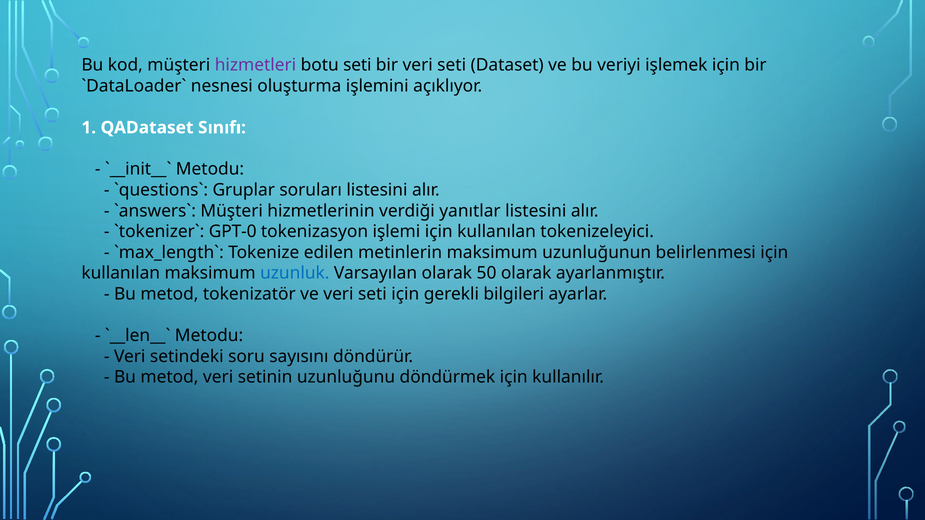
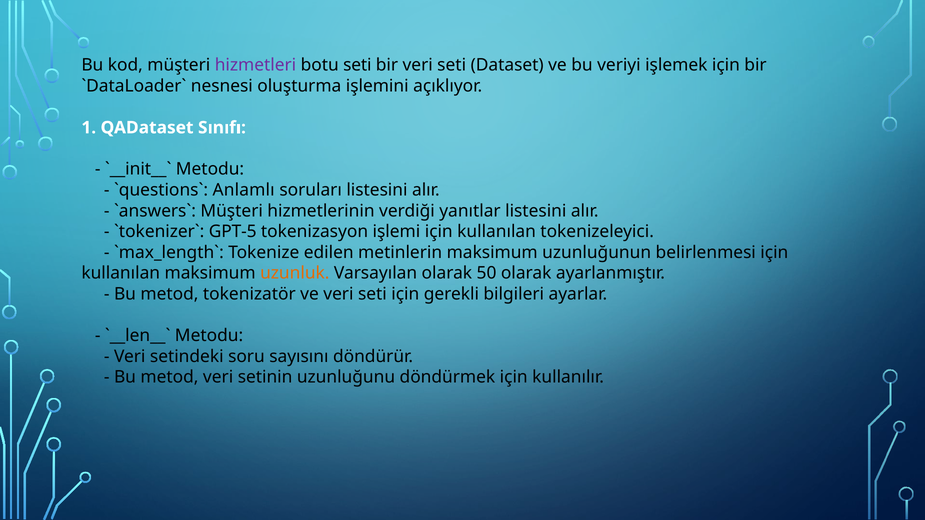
Gruplar: Gruplar -> Anlamlı (244, 190)
GPT-0: GPT-0 -> GPT-5 (233, 232)
uzunluk colour: blue -> orange (295, 273)
